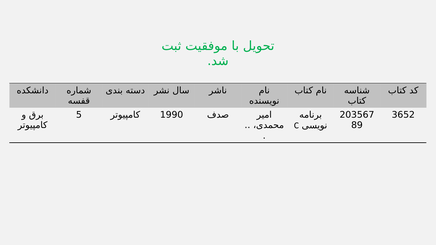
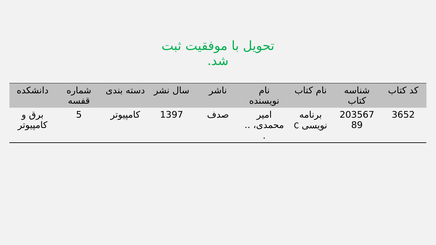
1990: 1990 -> 1397 (172, 115)
